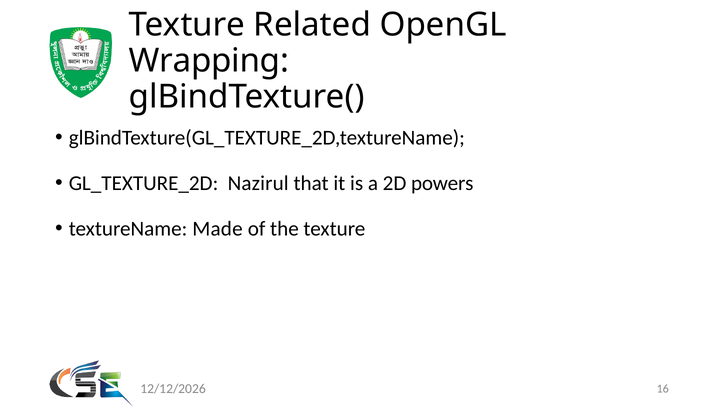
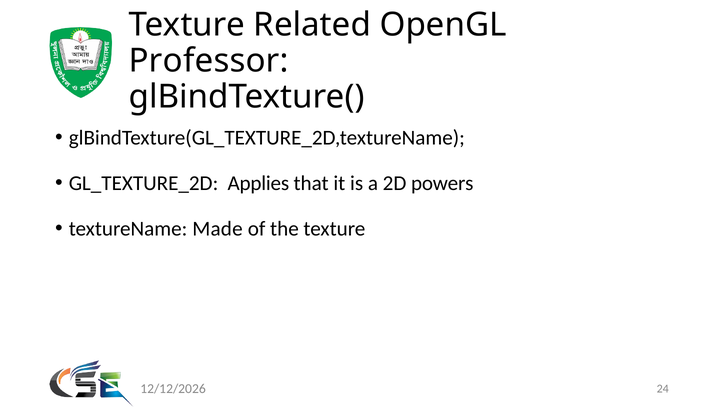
Wrapping: Wrapping -> Professor (209, 61)
Nazirul: Nazirul -> Applies (258, 184)
16: 16 -> 24 (663, 389)
